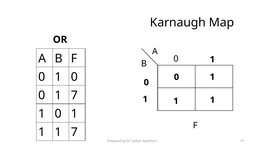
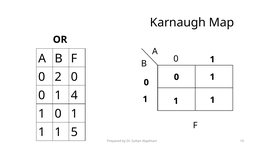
1: 1 -> 2 (58, 77)
0 1 7: 7 -> 4 (74, 96)
1 1 7: 7 -> 5 (74, 133)
